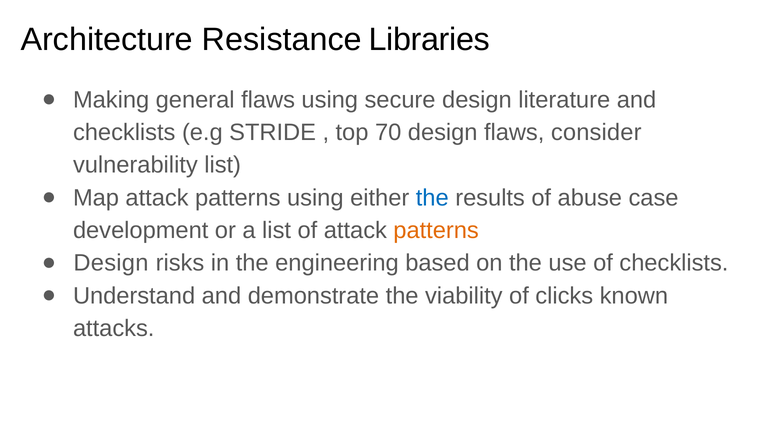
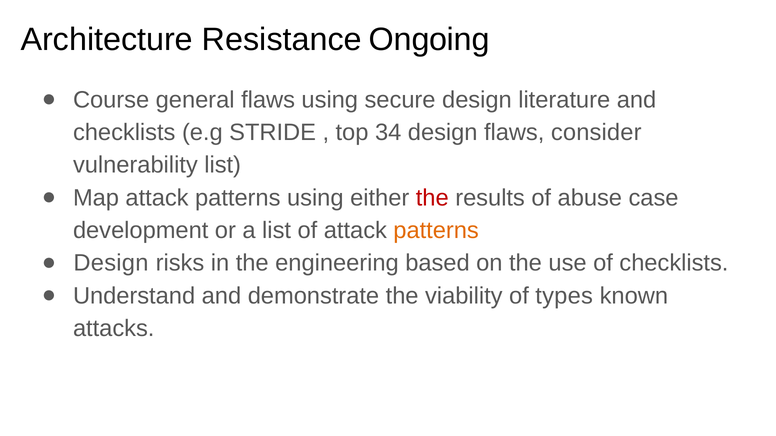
Libraries: Libraries -> Ongoing (429, 39)
Making: Making -> Course (111, 100)
70: 70 -> 34 (388, 133)
the colour: blue -> red (432, 198)
clicks: clicks -> types (564, 296)
